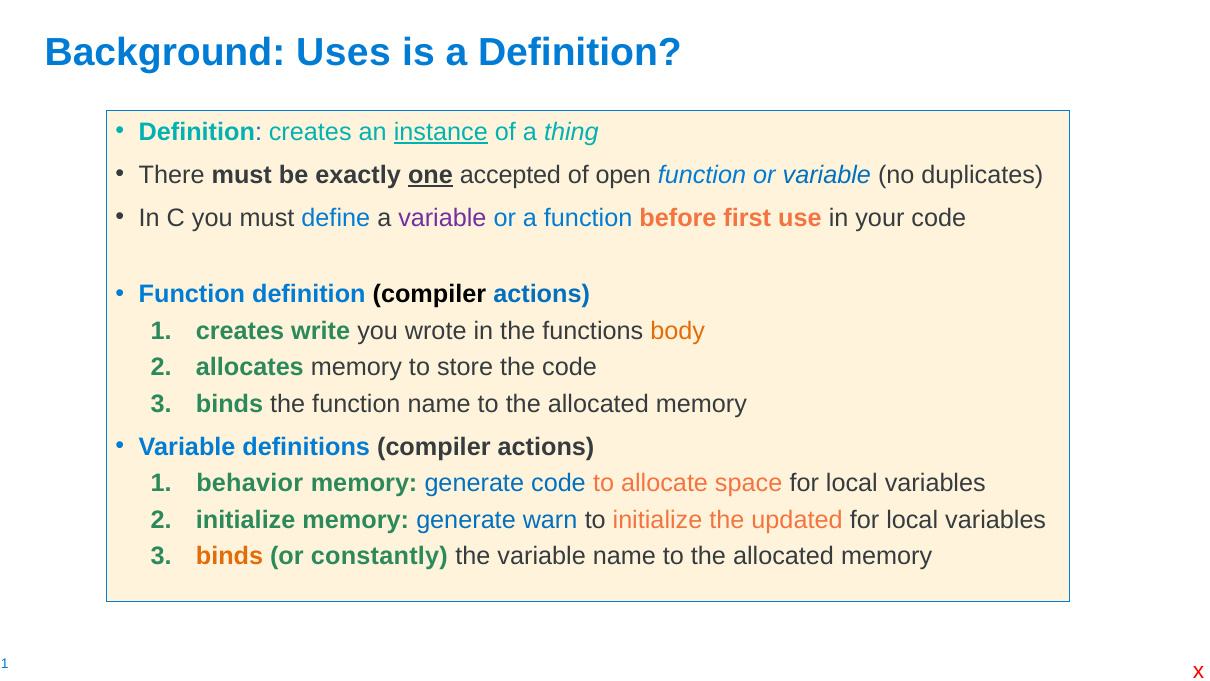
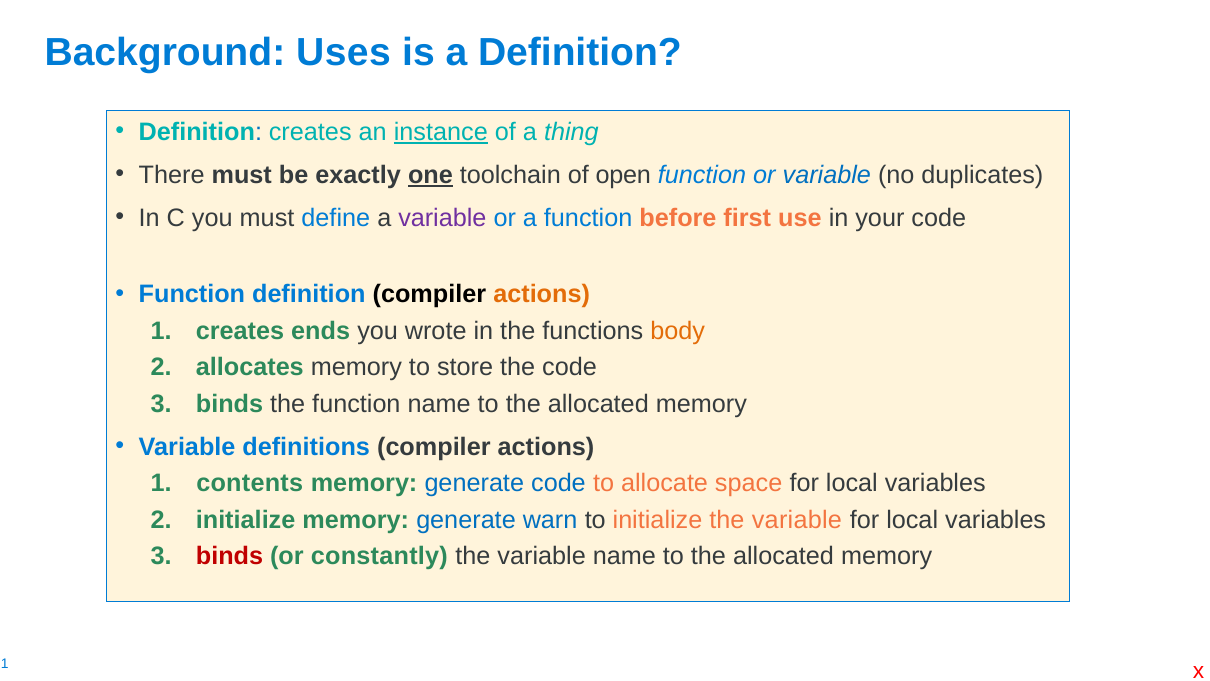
accepted: accepted -> toolchain (510, 175)
actions colour: blue -> orange (542, 294)
write: write -> ends (321, 331)
behavior: behavior -> contents (250, 483)
initialize the updated: updated -> variable (797, 520)
binds colour: orange -> red (229, 556)
